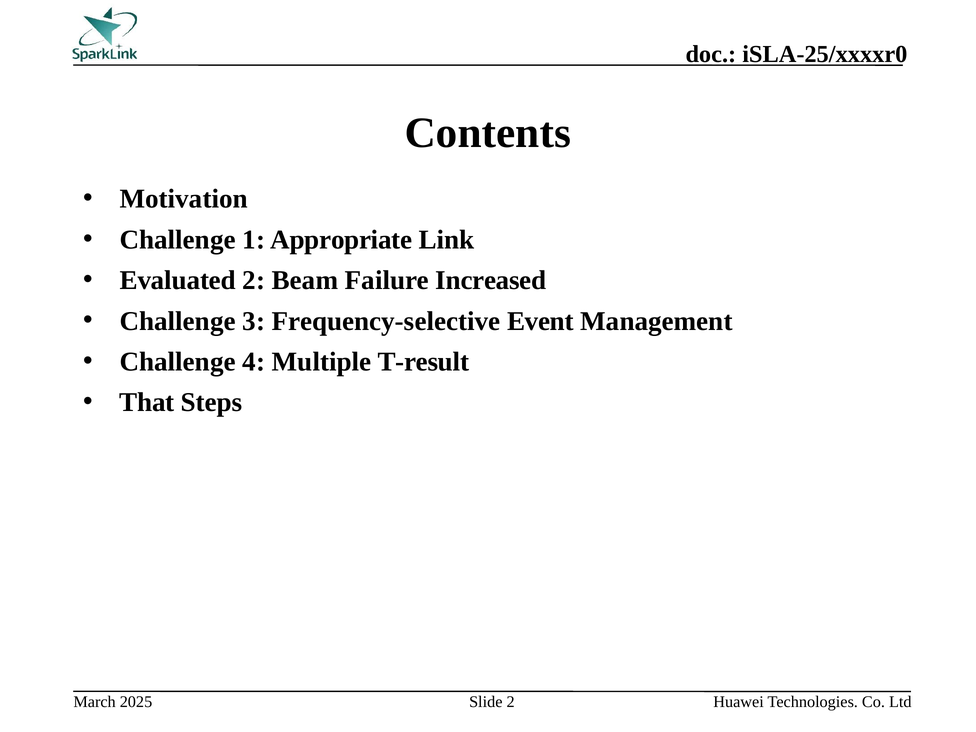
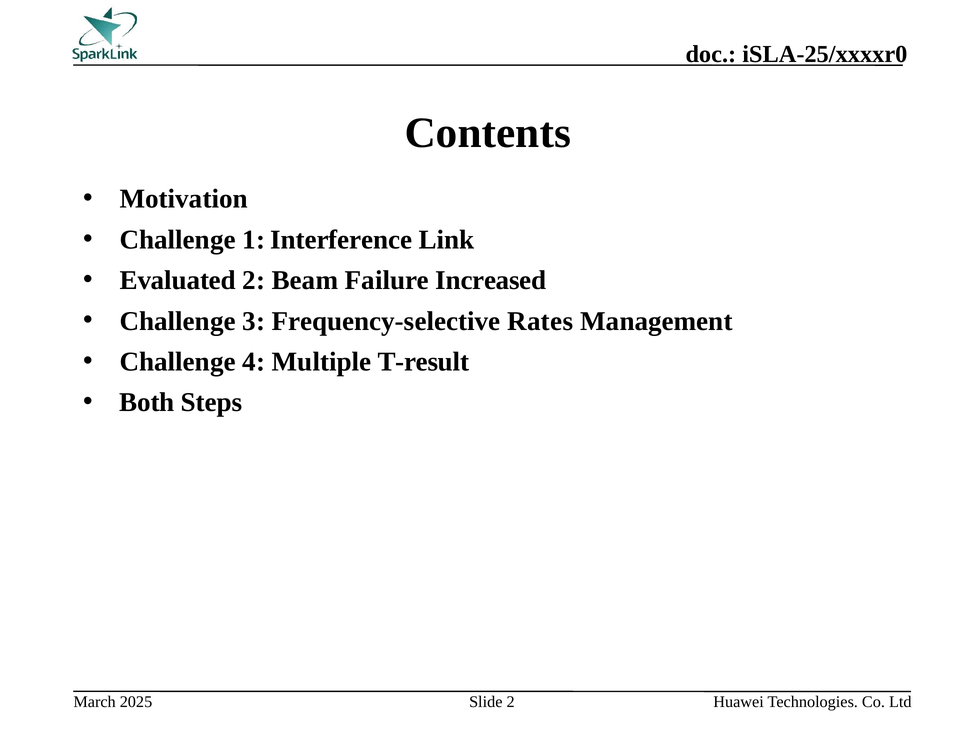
Appropriate: Appropriate -> Interference (341, 240)
Event: Event -> Rates (540, 321)
That: That -> Both (147, 402)
